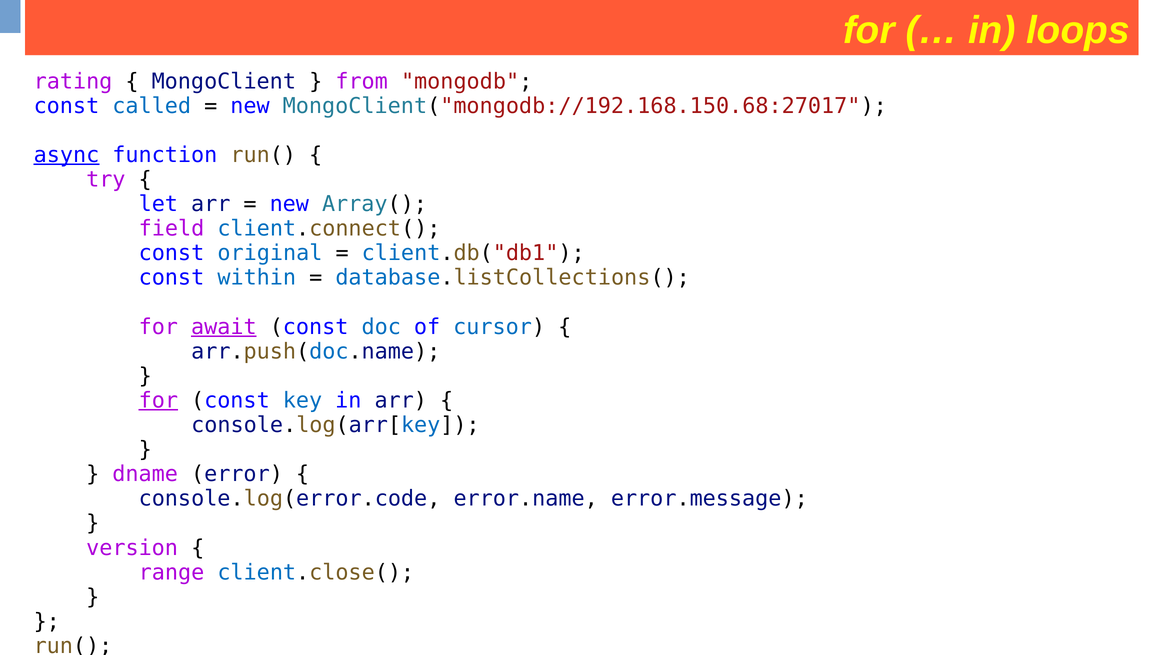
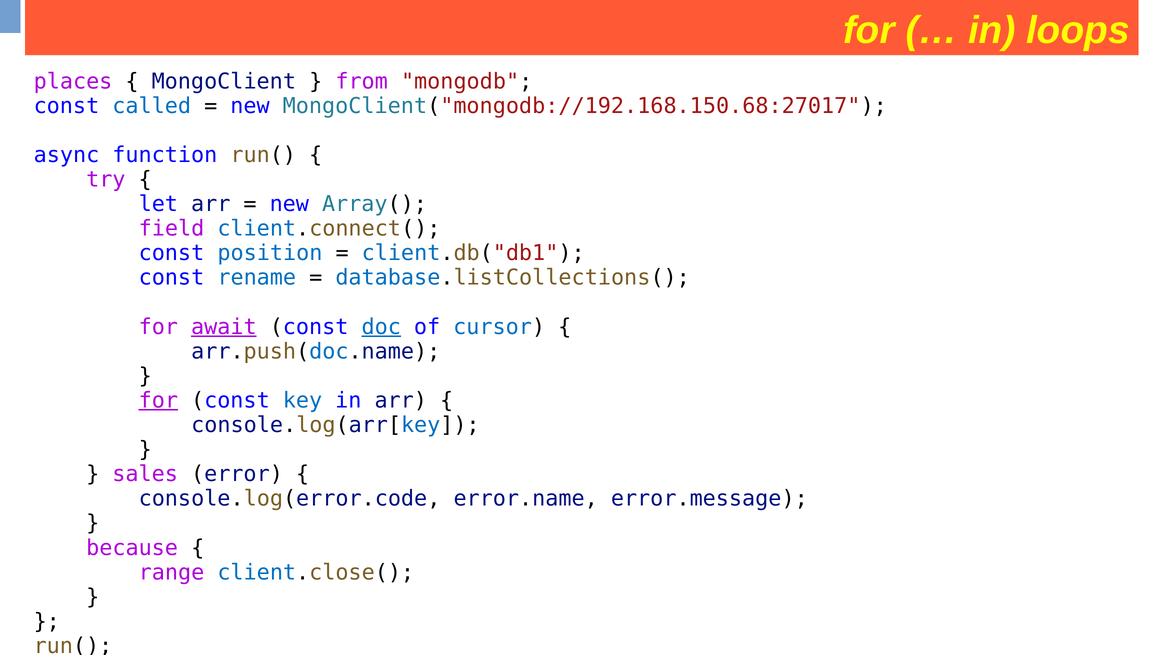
rating: rating -> places (73, 81)
async underline: present -> none (66, 155)
original: original -> position (270, 253)
within: within -> rename (257, 278)
doc underline: none -> present (381, 327)
dname: dname -> sales (145, 474)
version: version -> because (132, 548)
